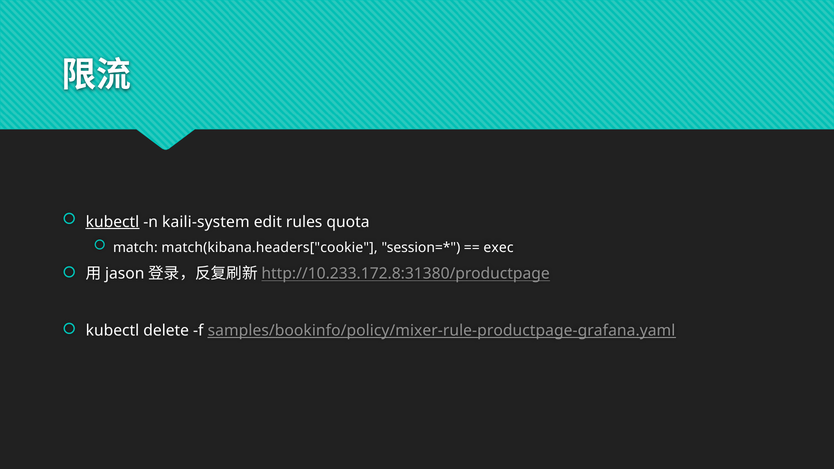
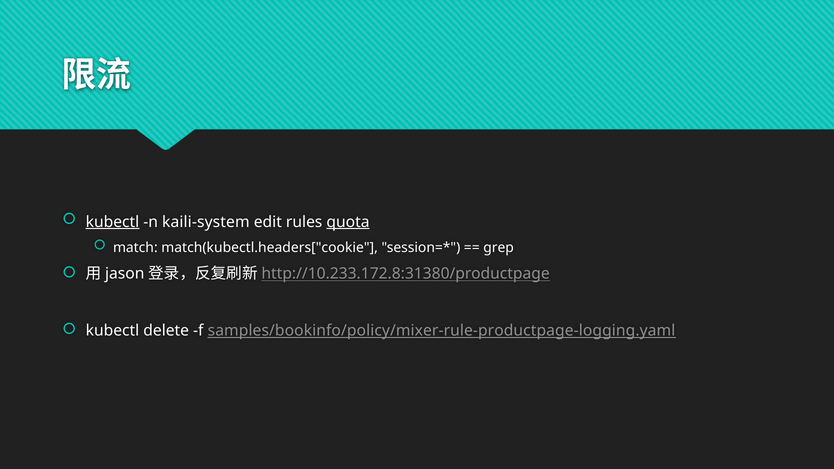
quota underline: none -> present (348, 222)
match(kibana.headers["cookie: match(kibana.headers["cookie -> match(kubectl.headers["cookie (270, 248)
exec: exec -> grep (499, 248)
samples/bookinfo/policy/mixer-rule-productpage-grafana.yaml: samples/bookinfo/policy/mixer-rule-productpage-grafana.yaml -> samples/bookinfo/policy/mixer-rule-productpage-logging.yaml (441, 330)
